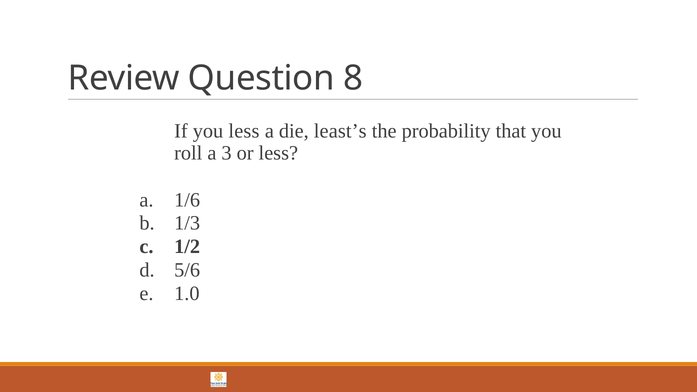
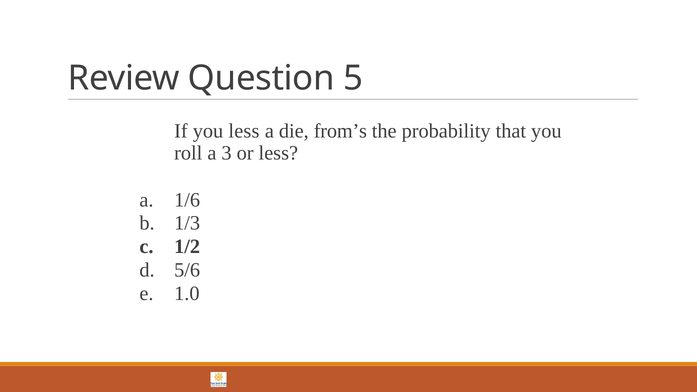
8: 8 -> 5 (353, 78)
least’s: least’s -> from’s (340, 131)
